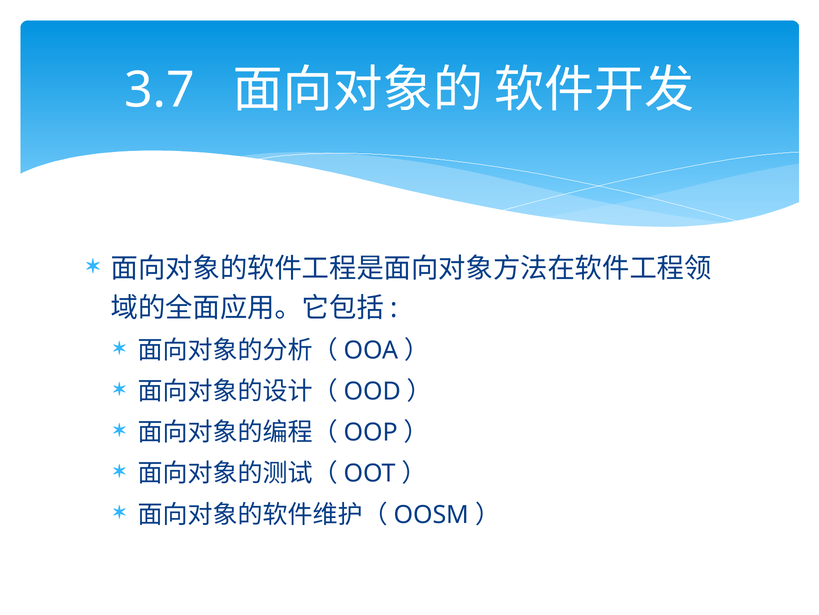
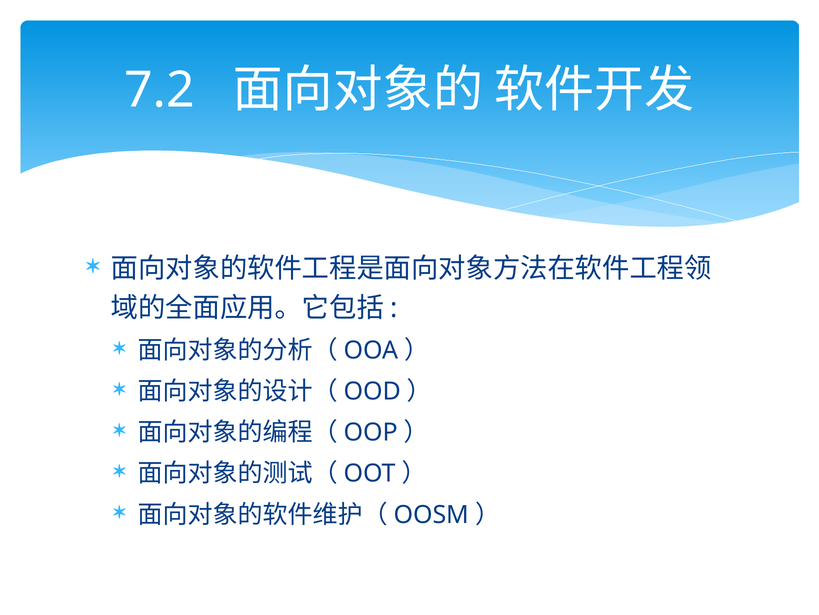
3.7: 3.7 -> 7.2 (159, 90)
